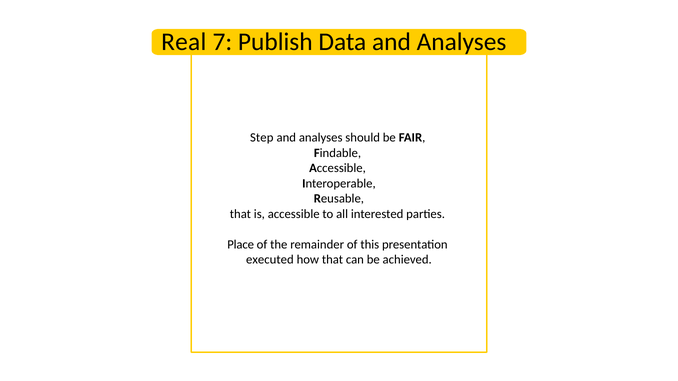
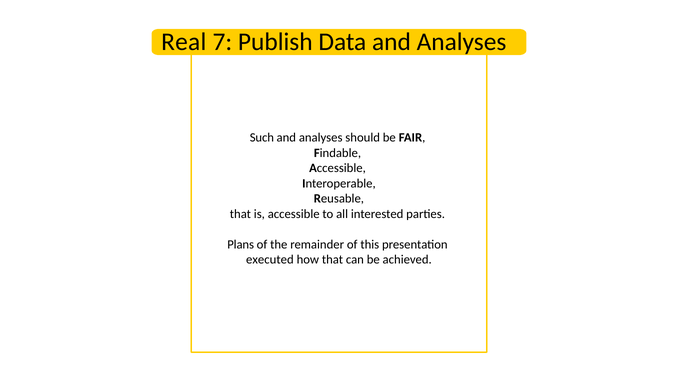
Step: Step -> Such (262, 138)
Place: Place -> Plans (241, 245)
